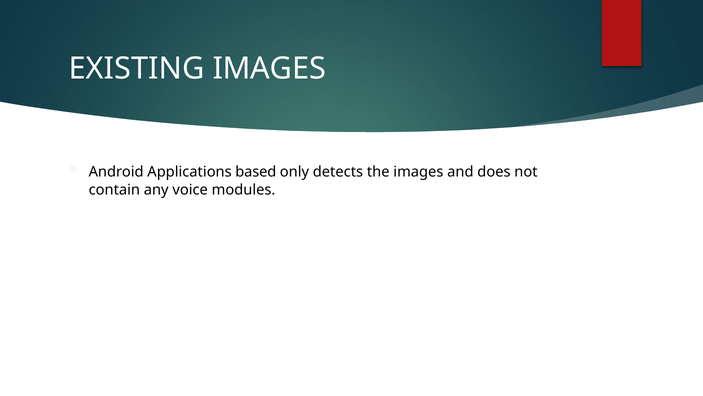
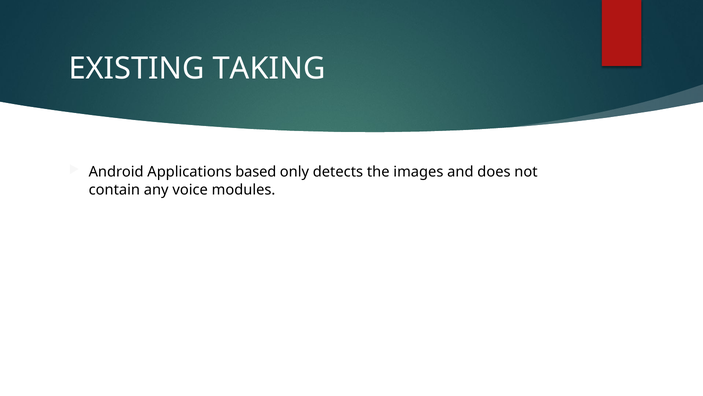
EXISTING IMAGES: IMAGES -> TAKING (269, 69)
